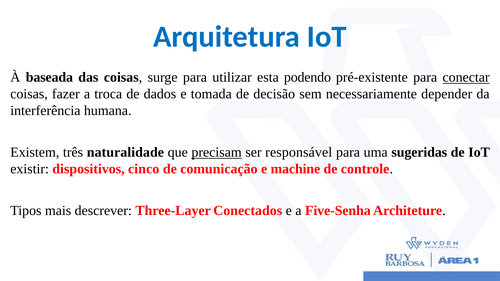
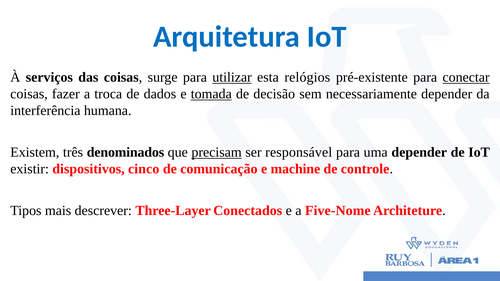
baseada: baseada -> serviços (49, 77)
utilizar underline: none -> present (232, 77)
podendo: podendo -> relógios (307, 77)
tomada underline: none -> present (211, 94)
naturalidade: naturalidade -> denominados (126, 152)
uma sugeridas: sugeridas -> depender (419, 152)
Five-Senha: Five-Senha -> Five-Nome (338, 211)
